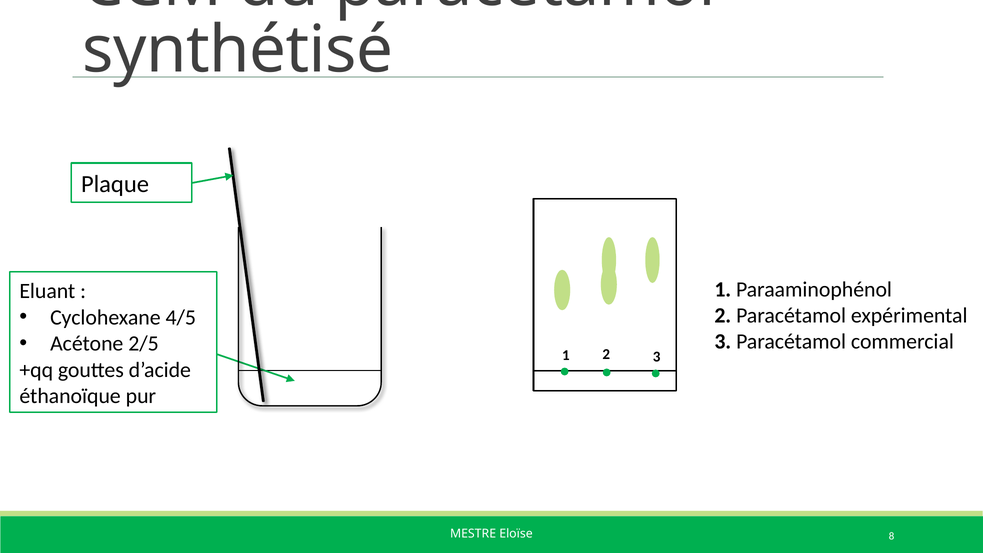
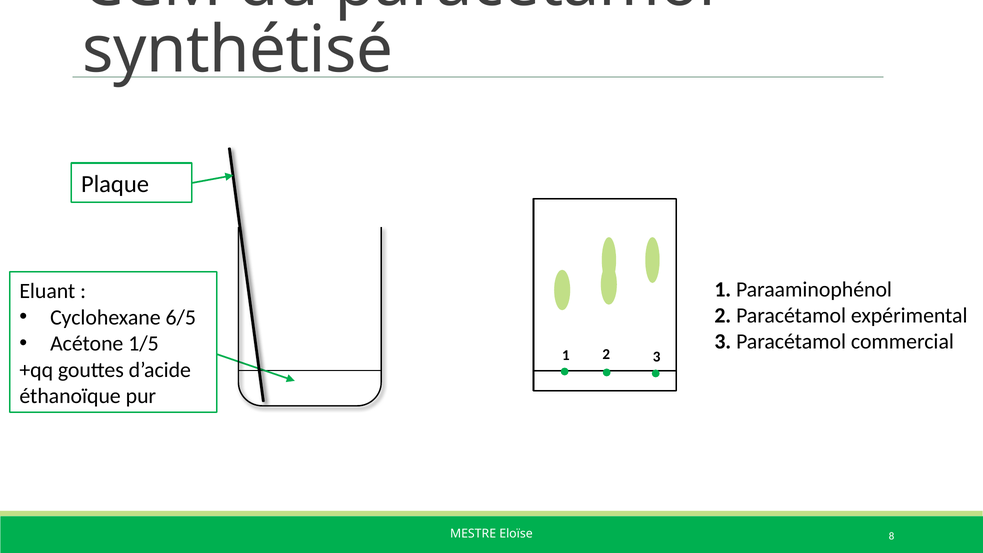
4/5: 4/5 -> 6/5 (181, 317)
2/5: 2/5 -> 1/5 (144, 344)
